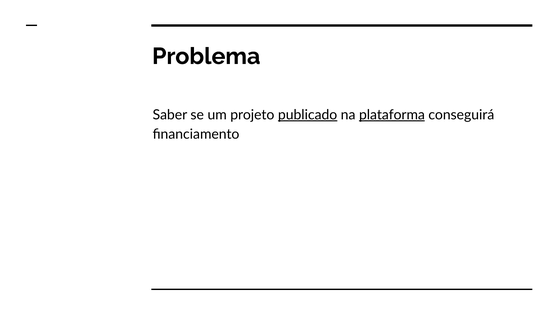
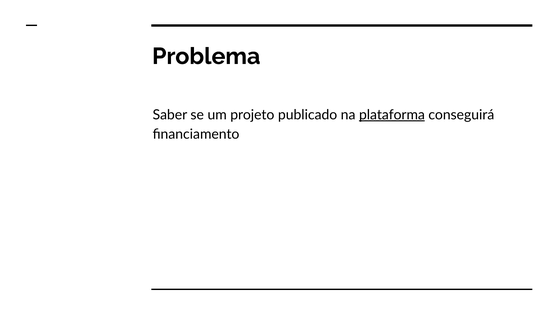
publicado underline: present -> none (308, 115)
